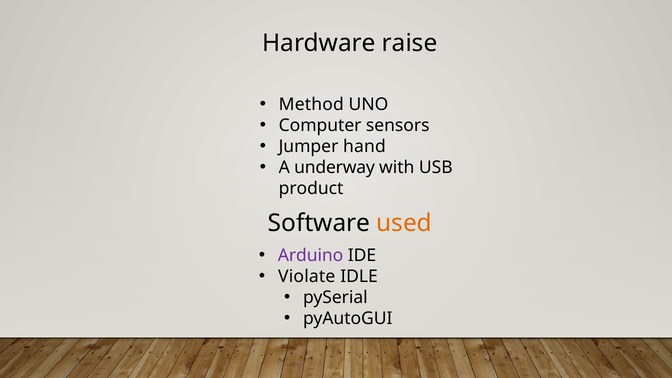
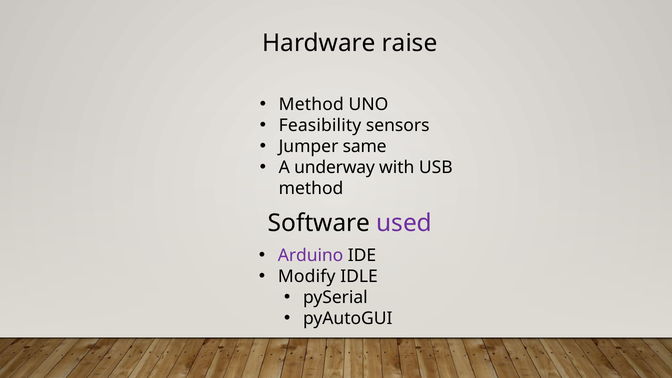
Computer: Computer -> Feasibility (320, 125)
hand: hand -> same (365, 146)
product: product -> method (311, 188)
used colour: orange -> purple (404, 223)
Violate: Violate -> Modify (307, 277)
